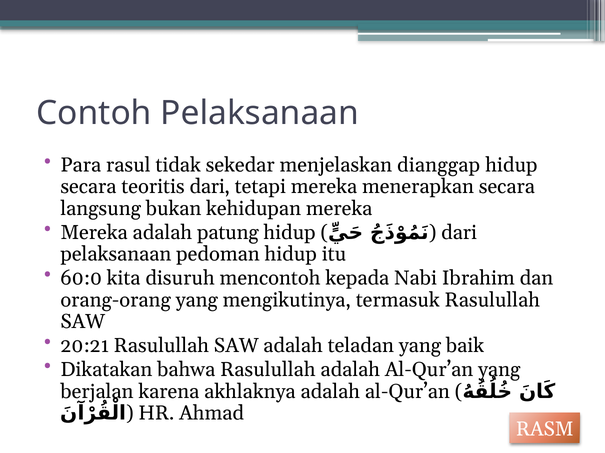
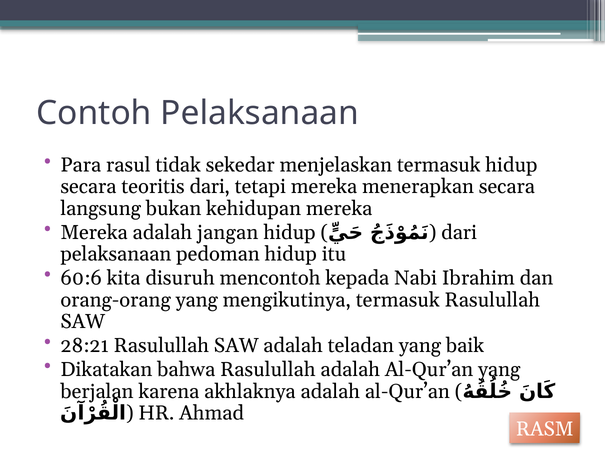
menjelaskan dianggap: dianggap -> termasuk (439, 165)
patung: patung -> jangan (228, 233)
60:0: 60:0 -> 60:6 (81, 279)
20:21: 20:21 -> 28:21 (85, 346)
